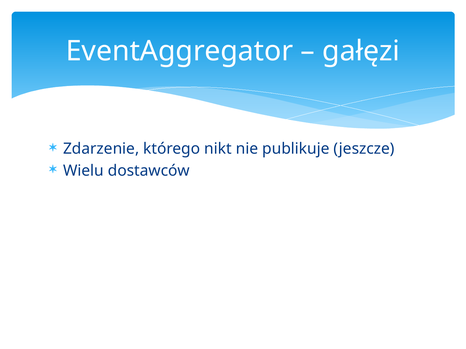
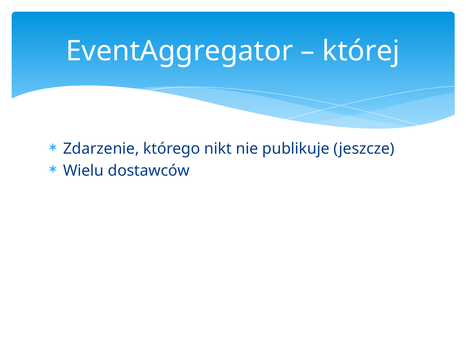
gałęzi: gałęzi -> której (361, 51)
